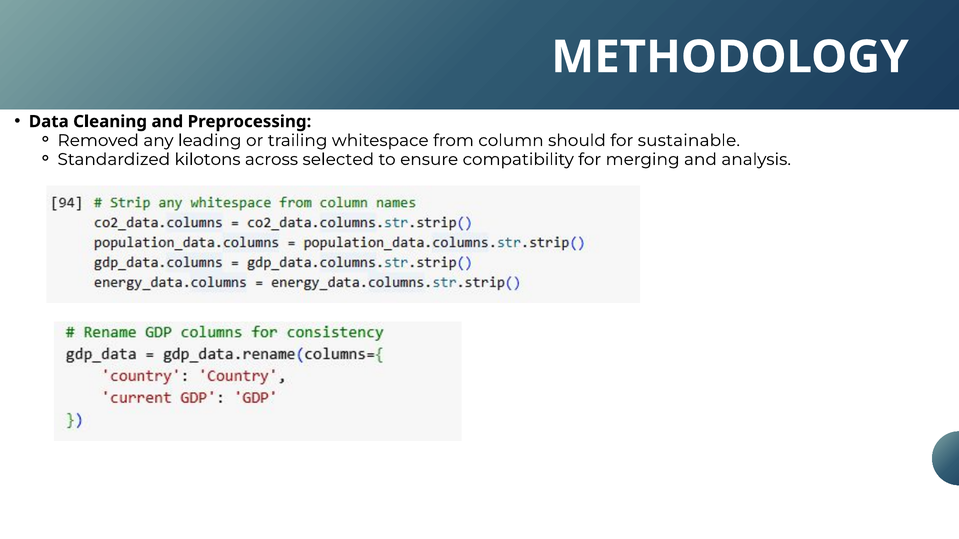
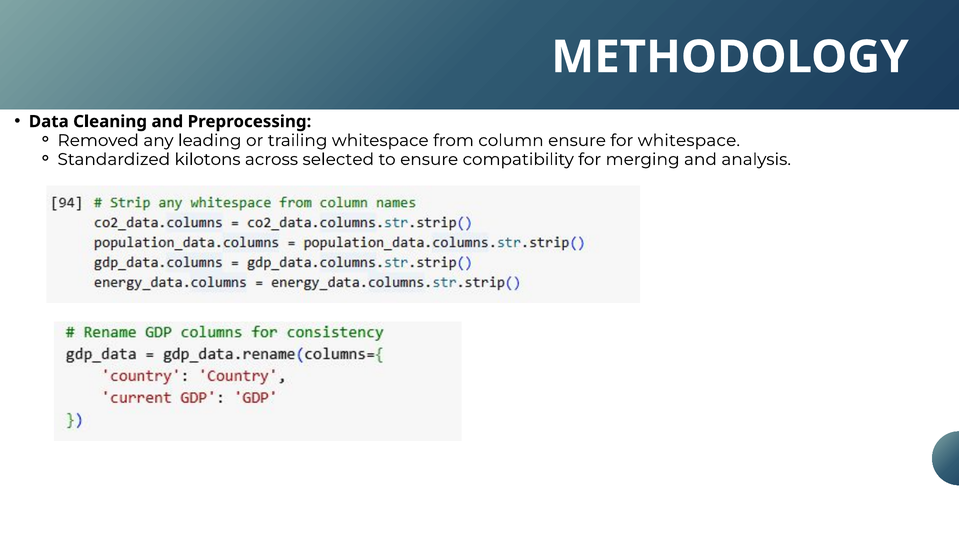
column should: should -> ensure (577, 141)
for sustainable: sustainable -> whitespace (689, 141)
